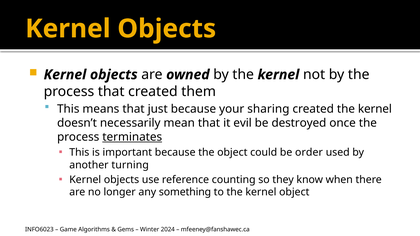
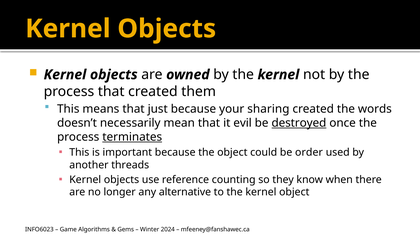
created the kernel: kernel -> words (375, 109)
destroyed underline: none -> present (299, 123)
turning: turning -> threads (130, 165)
something: something -> alternative (185, 192)
